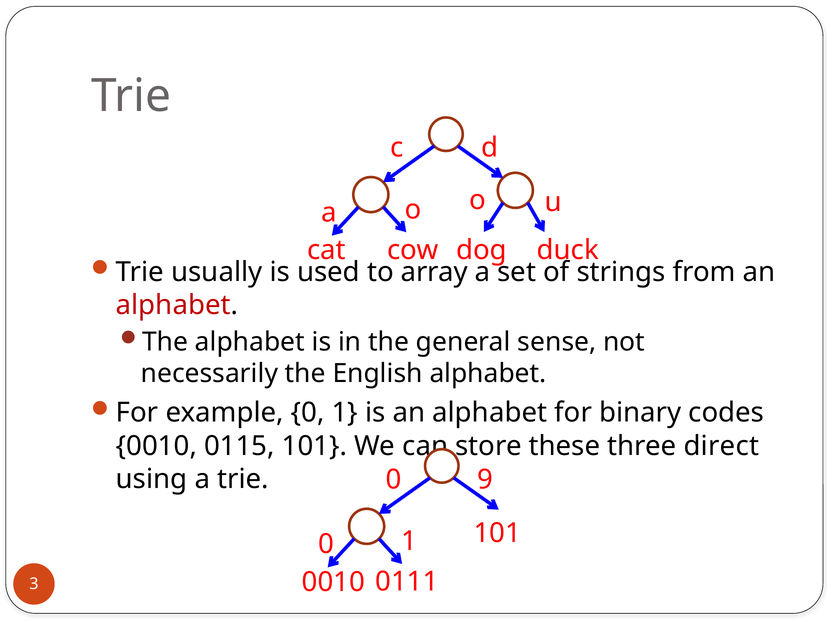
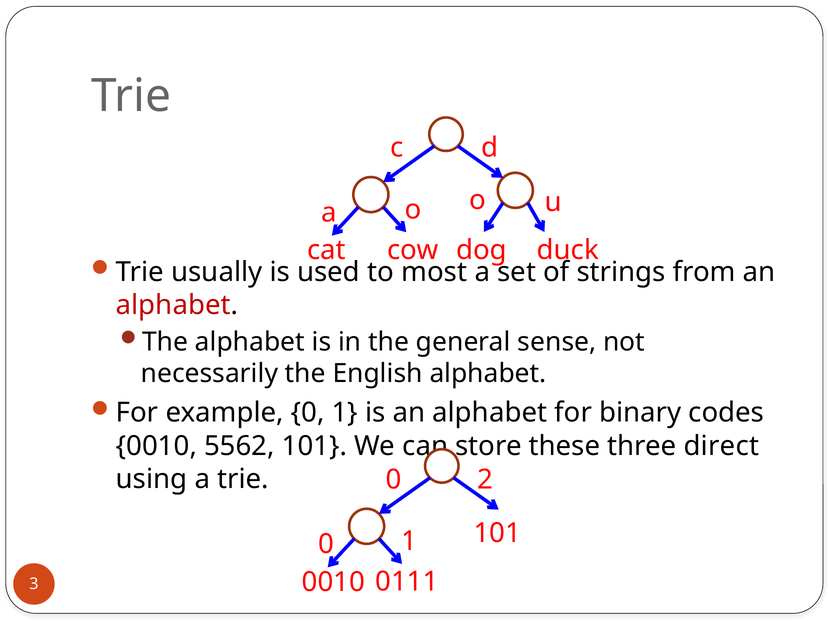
array: array -> most (434, 272)
0115: 0115 -> 5562 (239, 446)
9: 9 -> 2 (485, 479)
